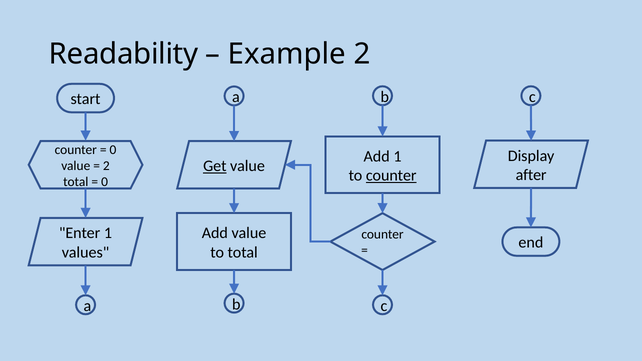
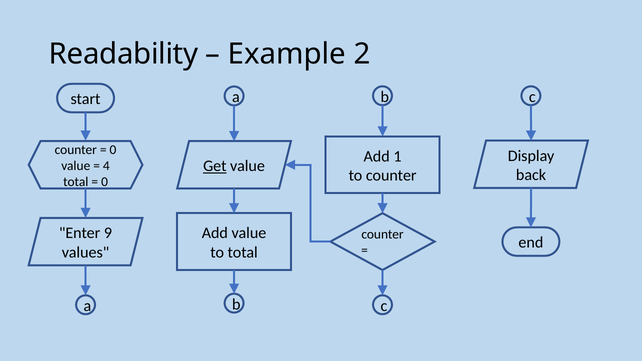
2: 2 -> 4 (106, 166)
after: after -> back (531, 175)
counter underline: present -> none (391, 176)
Enter 1: 1 -> 9 (108, 233)
